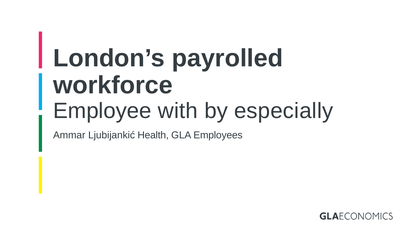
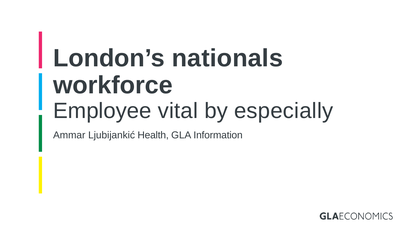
payrolled: payrolled -> nationals (227, 58)
with: with -> vital (178, 111)
Employees: Employees -> Information (218, 136)
